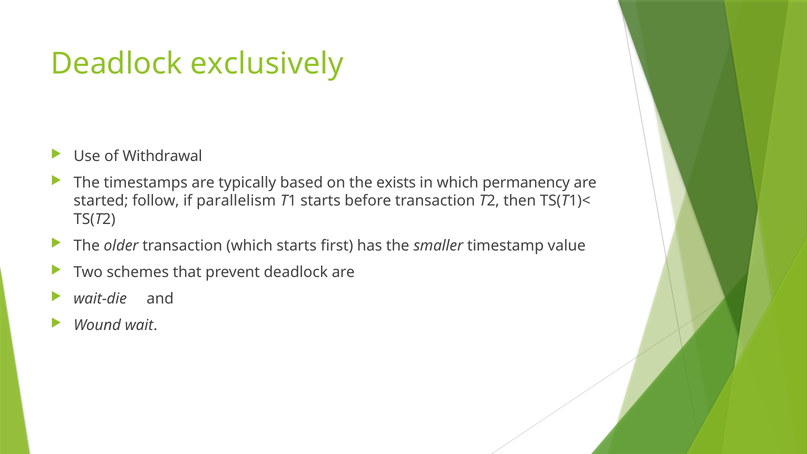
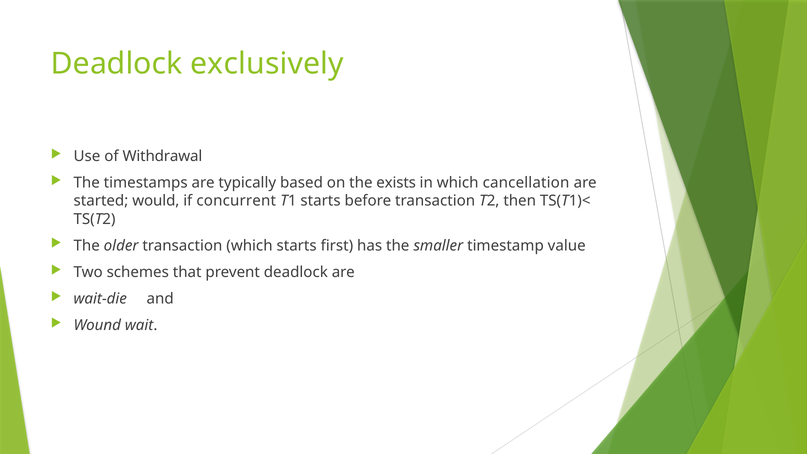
permanency: permanency -> cancellation (526, 183)
follow: follow -> would (156, 201)
parallelism: parallelism -> concurrent (236, 201)
